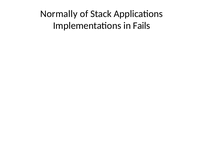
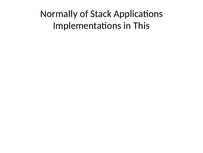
Fails: Fails -> This (141, 26)
